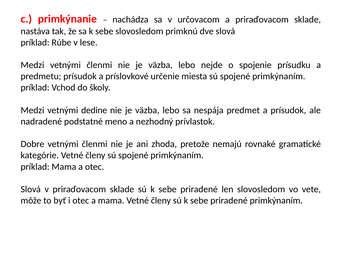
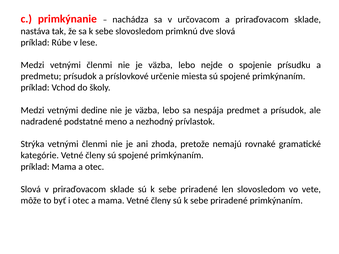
Dobre: Dobre -> Strýka (32, 144)
